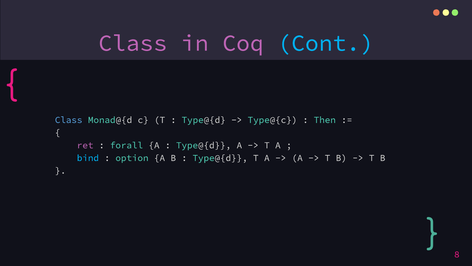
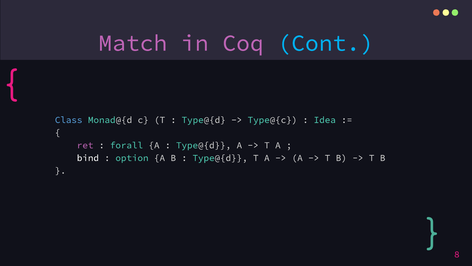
Class: Class -> Match (133, 43)
Then: Then -> Idea (325, 120)
bind colour: light blue -> white (88, 158)
